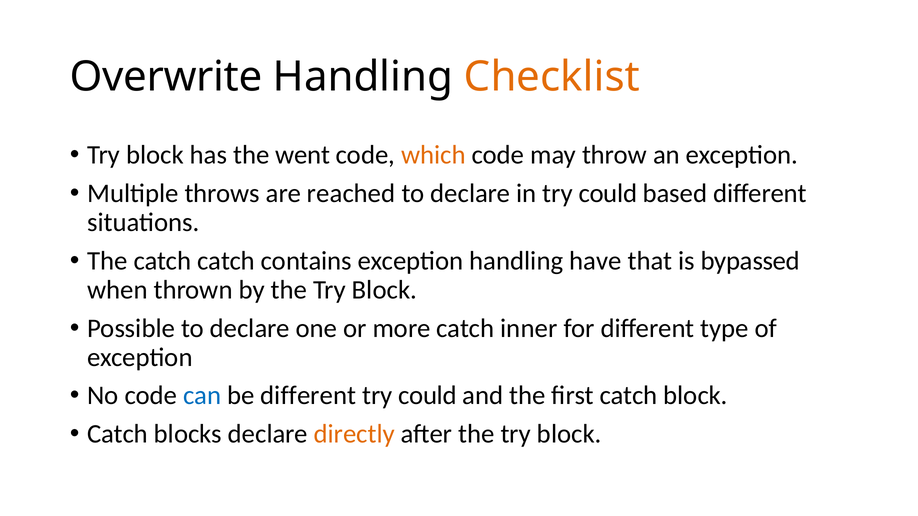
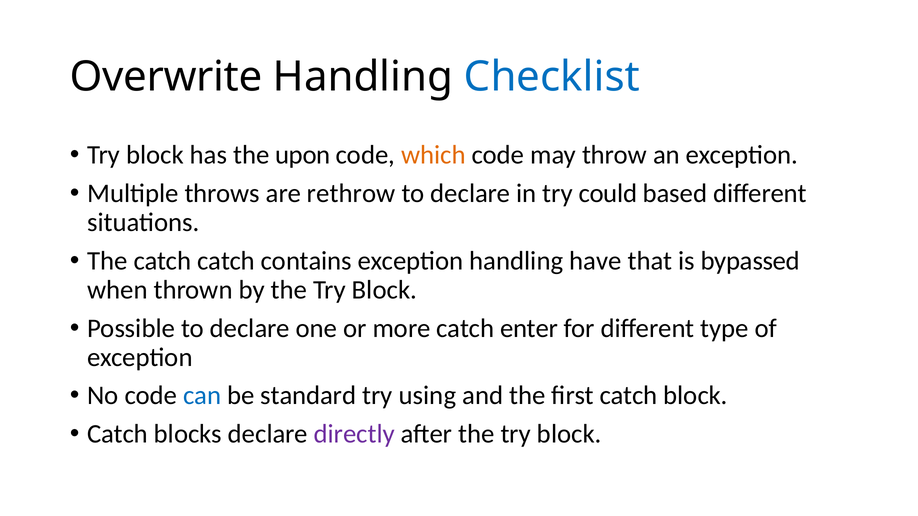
Checklist colour: orange -> blue (552, 77)
went: went -> upon (303, 155)
reached: reached -> rethrow (351, 194)
inner: inner -> enter (529, 329)
be different: different -> standard (308, 396)
could: could -> using (427, 396)
directly colour: orange -> purple (354, 434)
